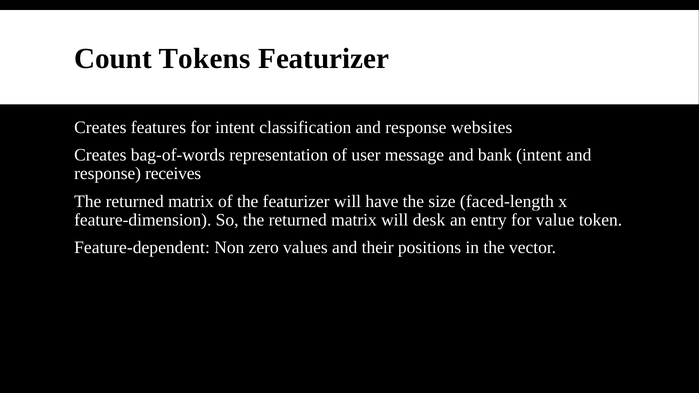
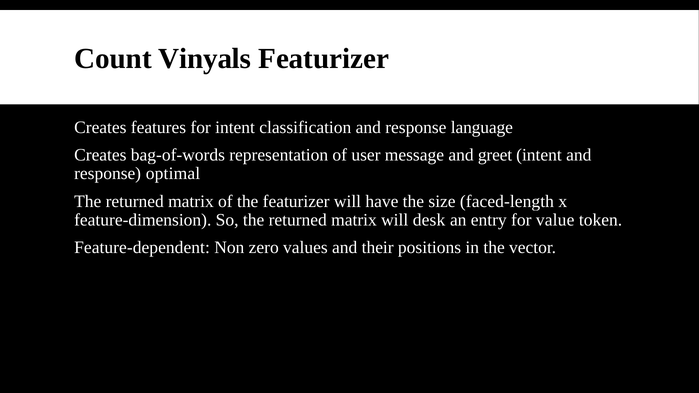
Tokens: Tokens -> Vinyals (205, 59)
websites: websites -> language (482, 127)
bank: bank -> greet (495, 155)
receives: receives -> optimal (173, 174)
